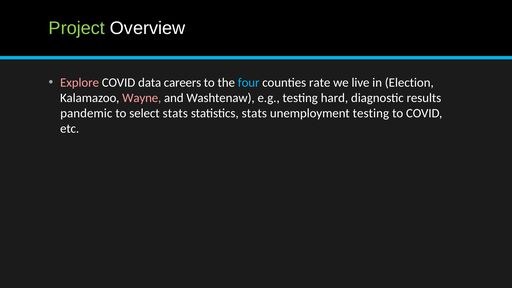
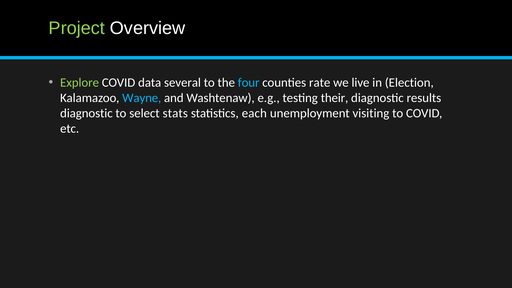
Explore colour: pink -> light green (80, 83)
careers: careers -> several (182, 83)
Wayne colour: pink -> light blue (142, 98)
hard: hard -> their (335, 98)
pandemic: pandemic -> diagnostic (86, 113)
statistics stats: stats -> each (254, 113)
unemployment testing: testing -> visiting (371, 113)
